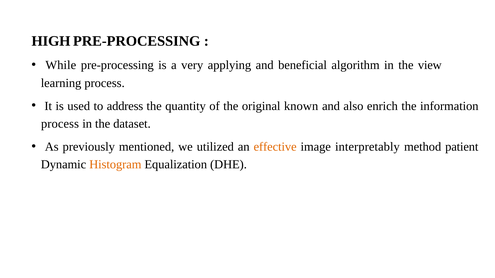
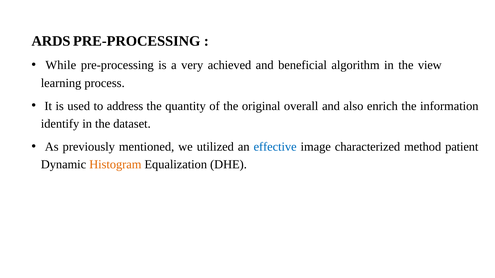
HIGH: HIGH -> ARDS (51, 41)
applying: applying -> achieved (229, 65)
known: known -> overall (301, 106)
process: process -> identify (60, 124)
effective colour: orange -> blue (275, 147)
interpretably: interpretably -> characterized (368, 147)
